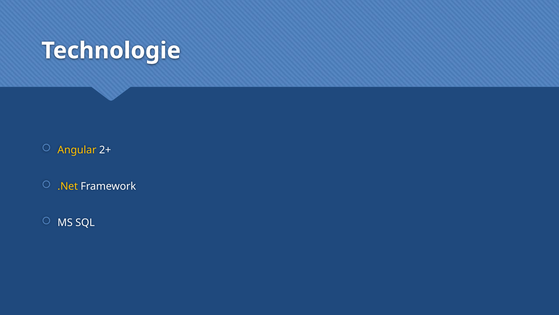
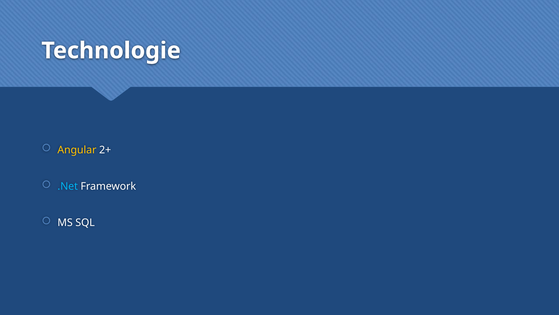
.Net colour: yellow -> light blue (68, 186)
